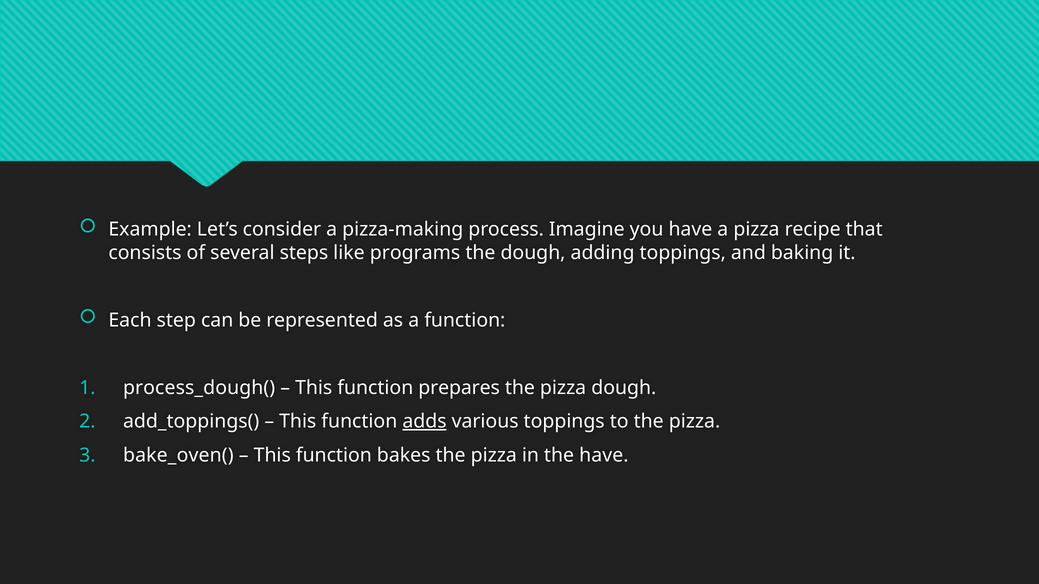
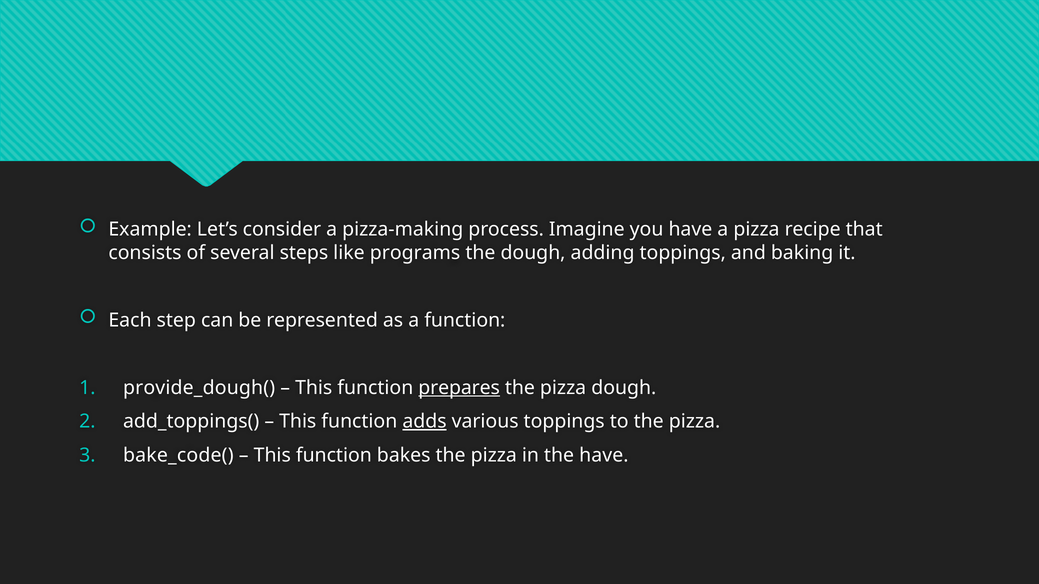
process_dough(: process_dough( -> provide_dough( (199, 388)
prepares underline: none -> present (459, 388)
bake_oven(: bake_oven( -> bake_code( (178, 456)
